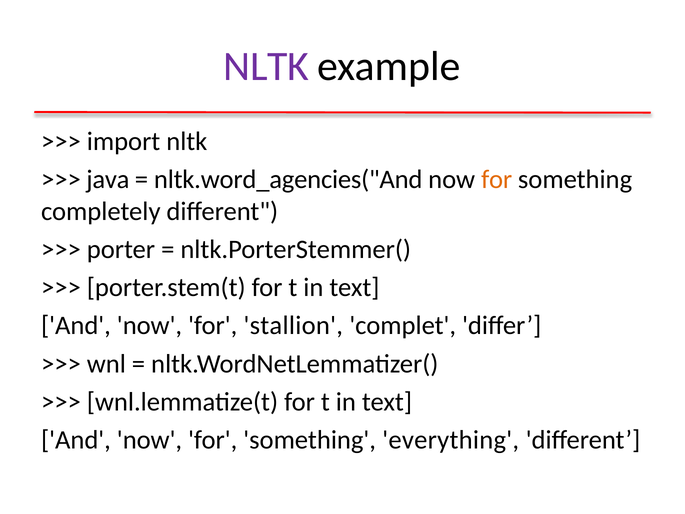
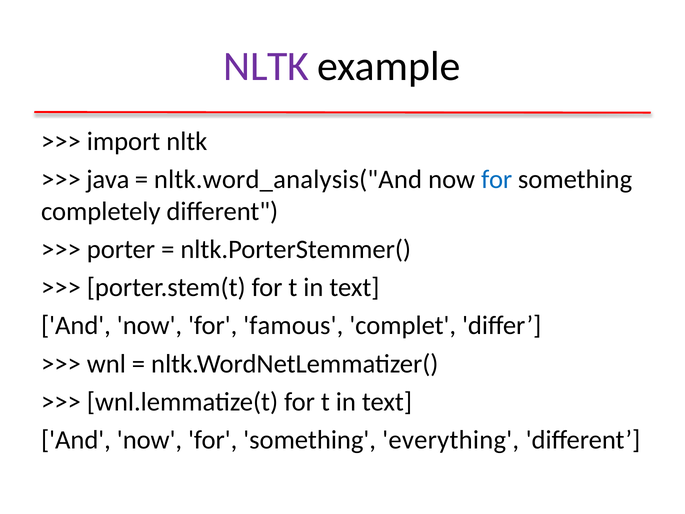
nltk.word_agencies("And: nltk.word_agencies("And -> nltk.word_analysis("And (288, 179)
for colour: orange -> blue (497, 179)
stallion: stallion -> famous (293, 325)
